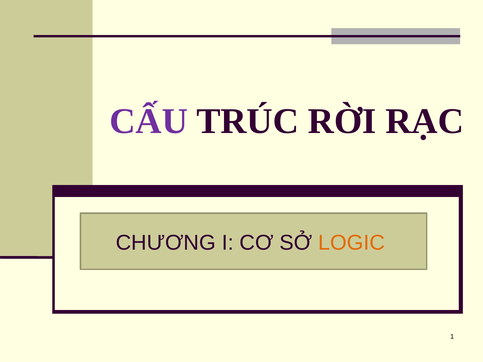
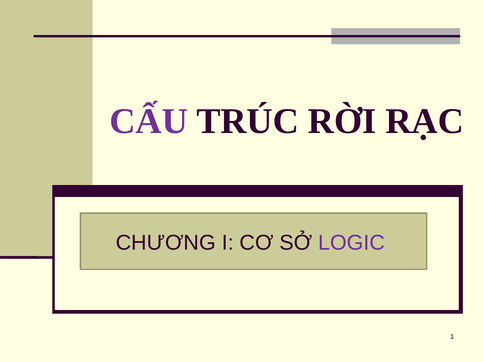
LOGIC colour: orange -> purple (352, 243)
